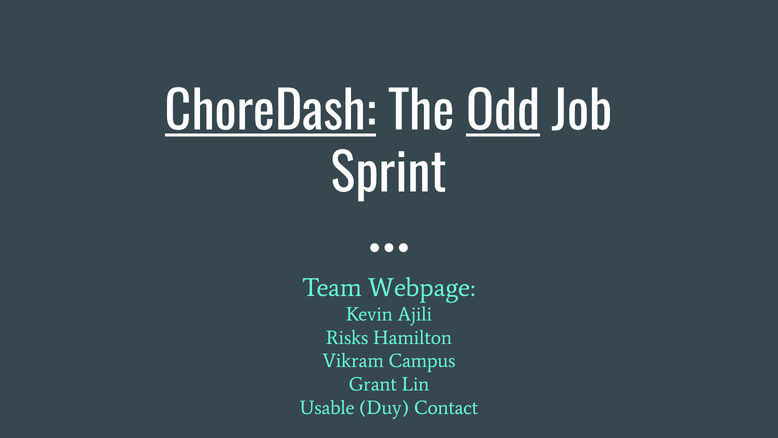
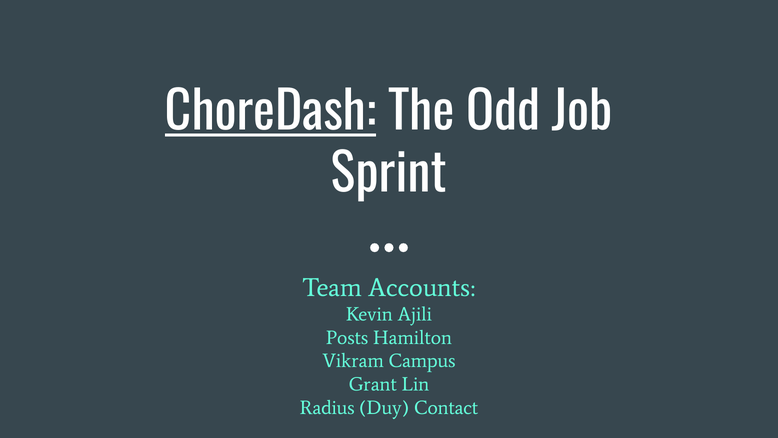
Odd underline: present -> none (503, 112)
Webpage: Webpage -> Accounts (422, 287)
Risks: Risks -> Posts (347, 337)
Usable: Usable -> Radius (327, 407)
